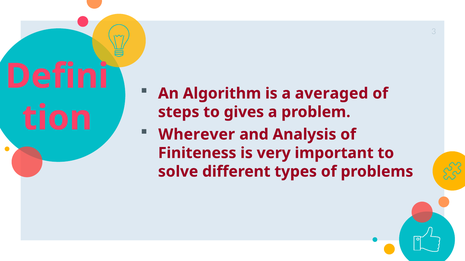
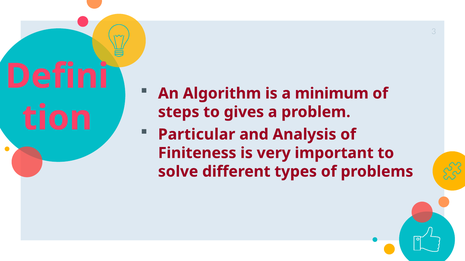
averaged: averaged -> minimum (332, 94)
Wherever: Wherever -> Particular (197, 135)
